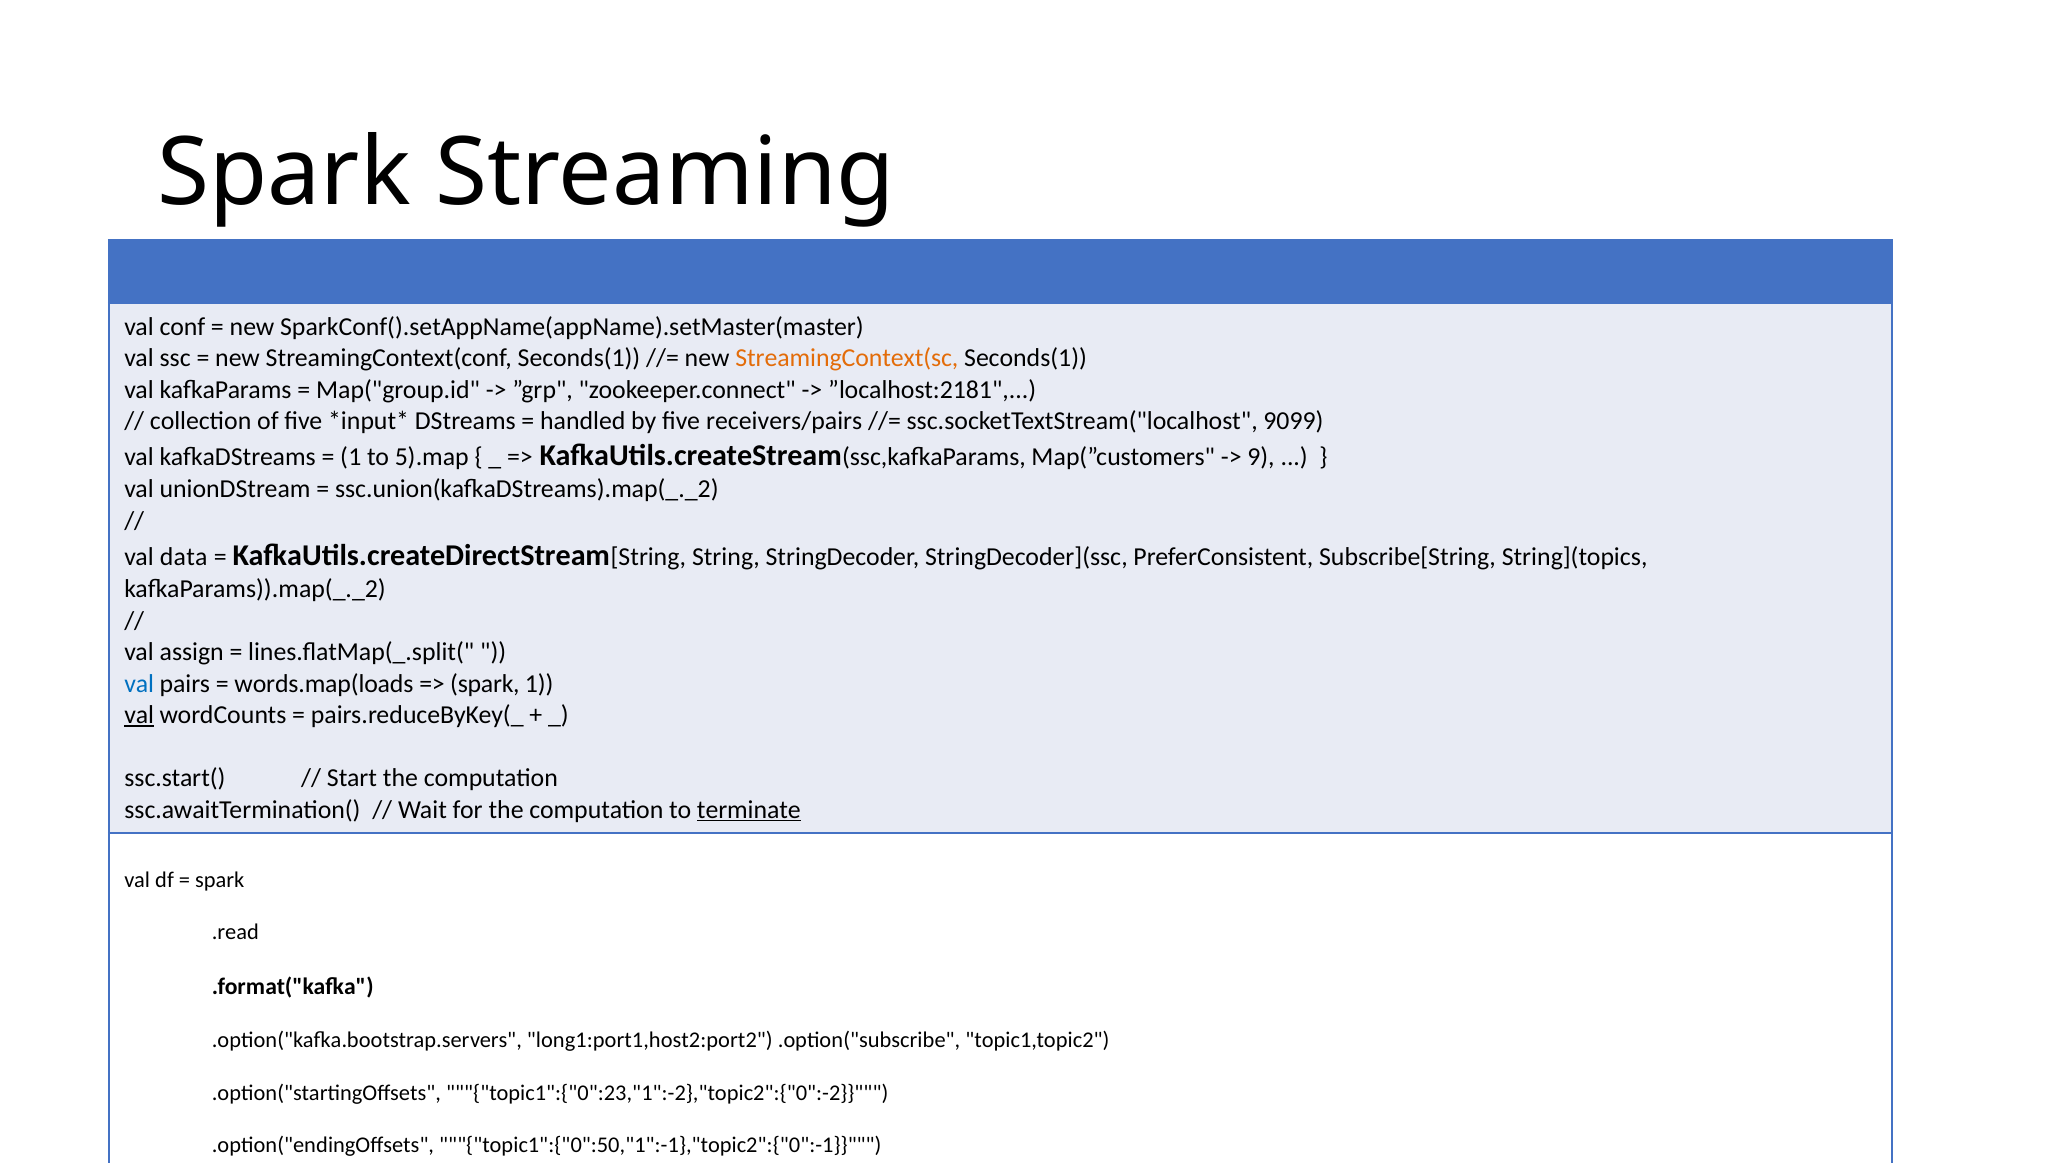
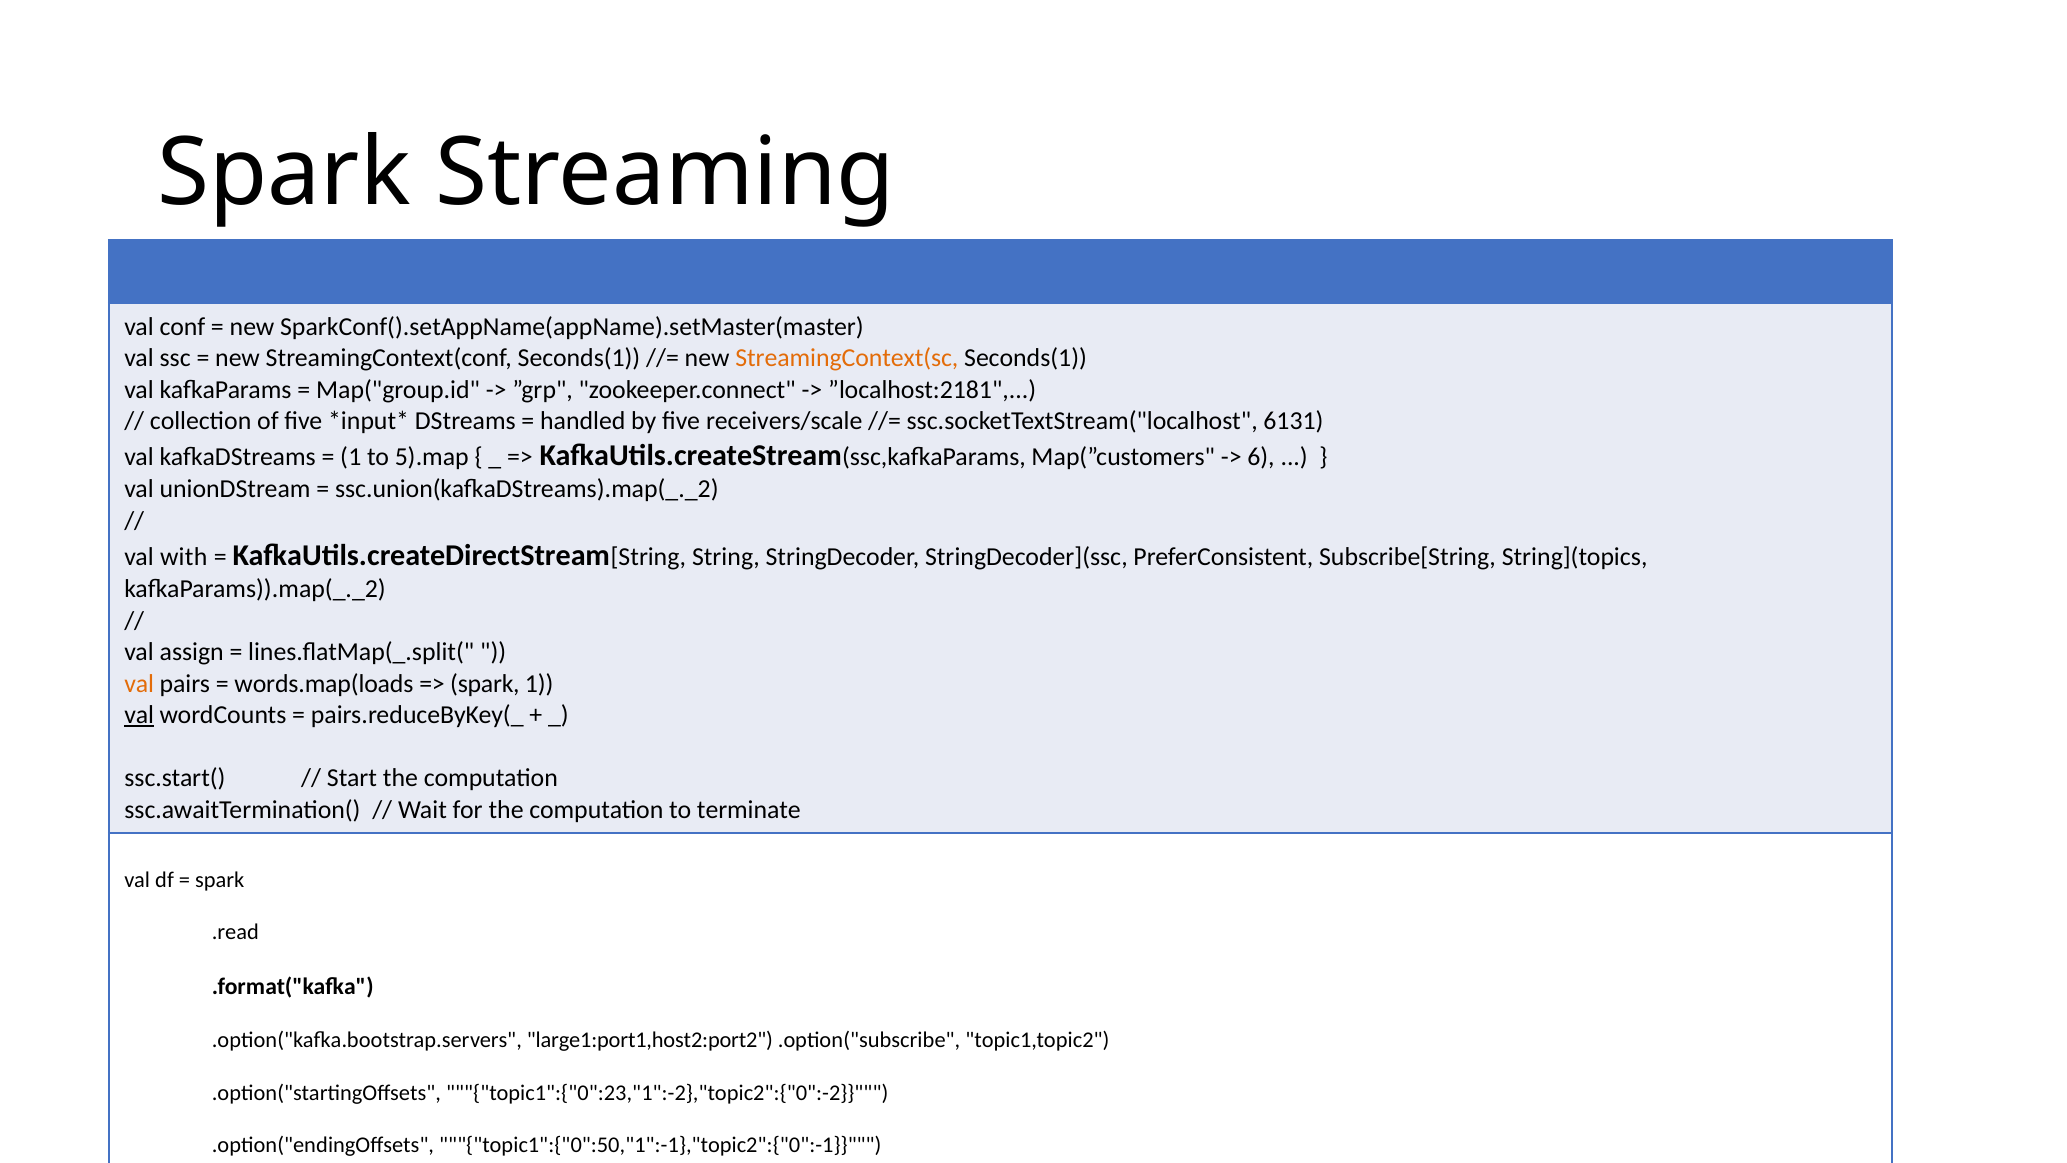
receivers/pairs: receivers/pairs -> receivers/scale (784, 421)
9099: 9099 -> 6131 (1293, 421)
9: 9 -> 6 (1261, 457)
data: data -> with (184, 556)
val colour: blue -> orange (139, 683)
terminate underline: present -> none (749, 809)
long1:port1,host2:port2: long1:port1,host2:port2 -> large1:port1,host2:port2 (650, 1040)
